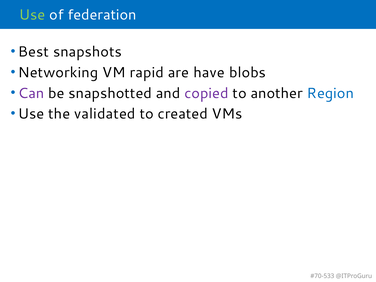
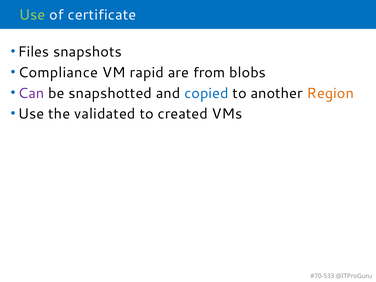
federation: federation -> certificate (102, 15)
Best: Best -> Files (34, 52)
Networking: Networking -> Compliance (58, 72)
have: have -> from (209, 72)
copied colour: purple -> blue (206, 93)
Region colour: blue -> orange (330, 93)
